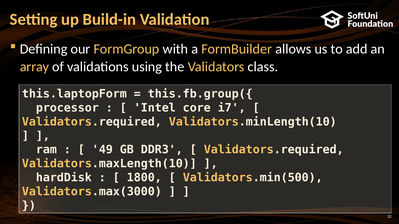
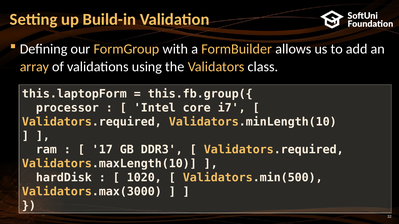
49: 49 -> 17 (102, 150)
1800: 1800 -> 1020 (144, 178)
